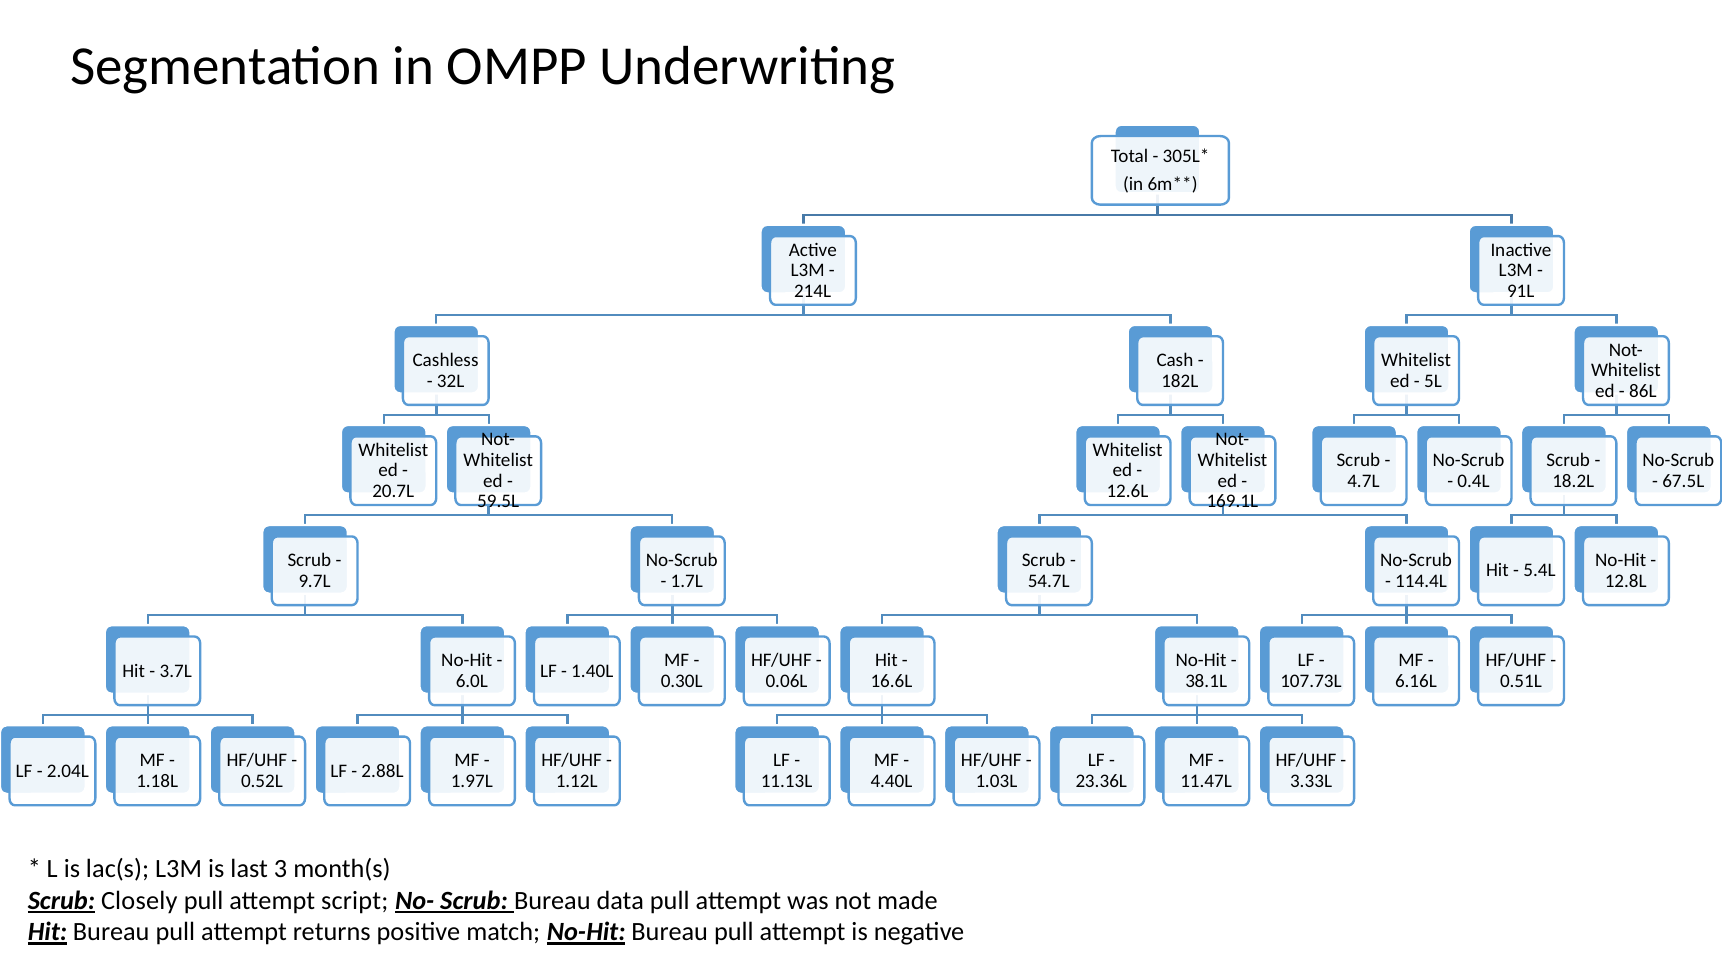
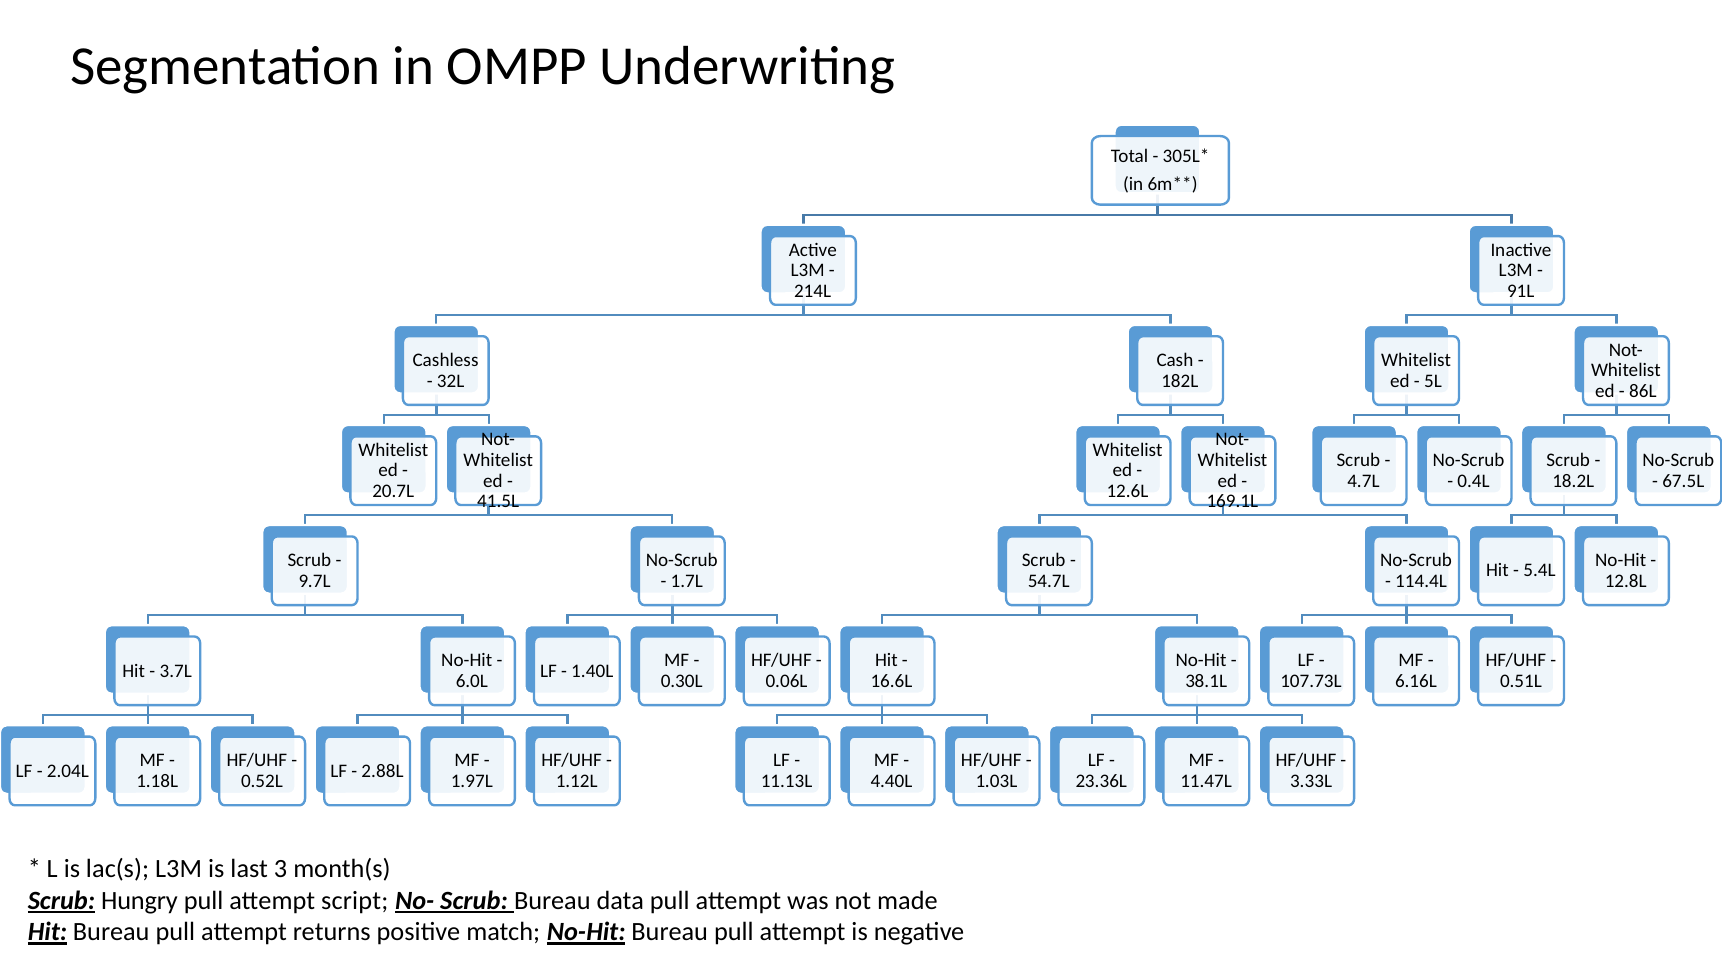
59.5L: 59.5L -> 41.5L (498, 501)
Closely: Closely -> Hungry (139, 900)
